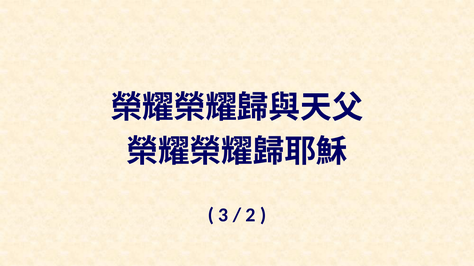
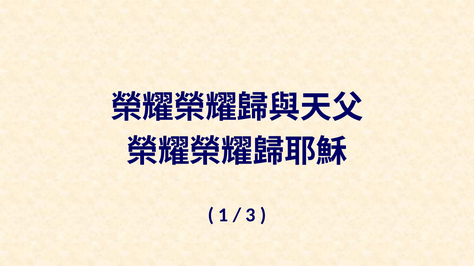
3: 3 -> 1 (223, 215)
2: 2 -> 3 (251, 215)
